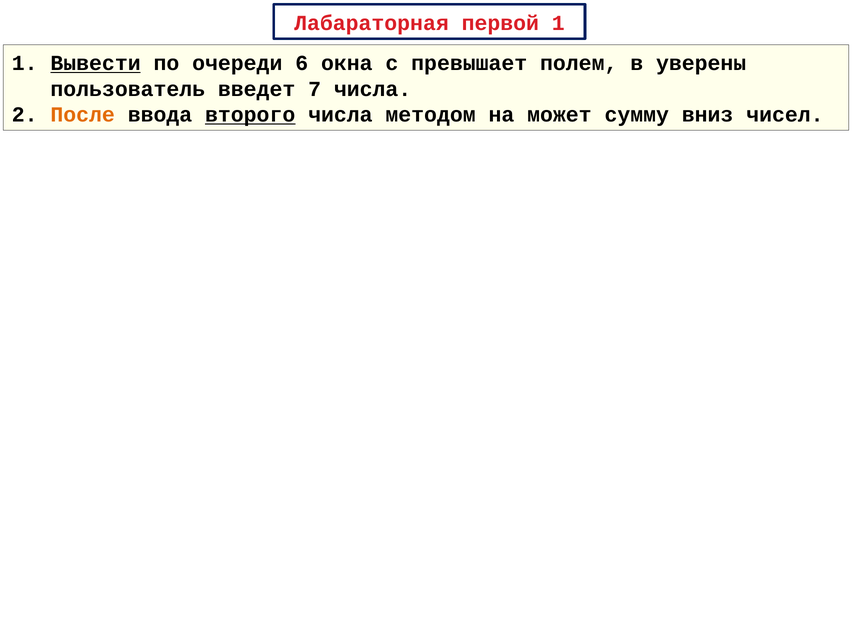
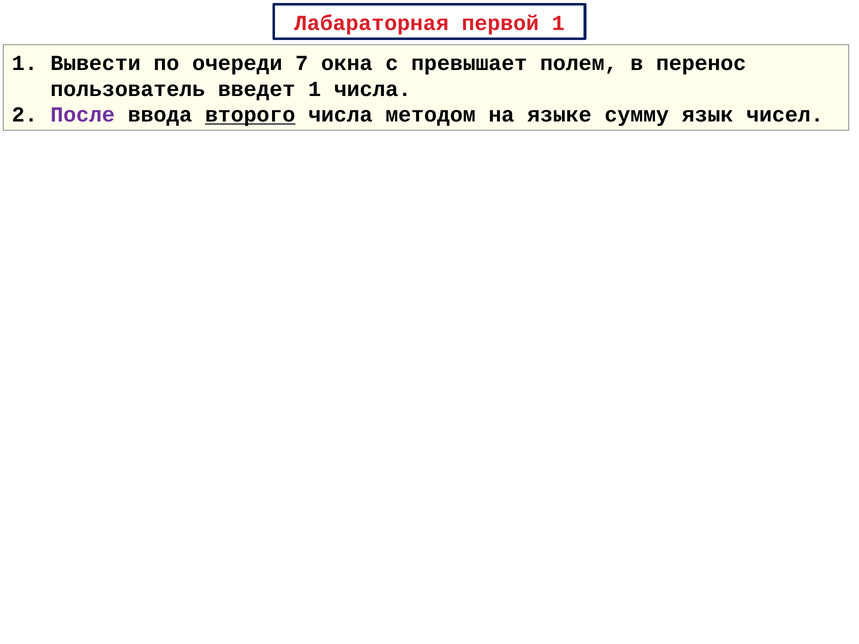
Вывести underline: present -> none (96, 63)
6: 6 -> 7 (302, 63)
уверены: уверены -> перенос (701, 63)
введет 7: 7 -> 1 (315, 89)
После colour: orange -> purple (83, 115)
может: может -> языке (559, 115)
вниз: вниз -> язык (708, 115)
